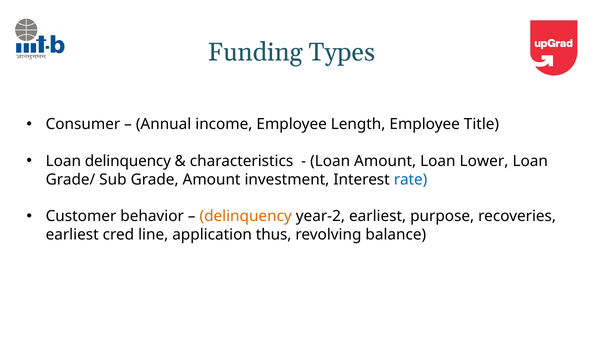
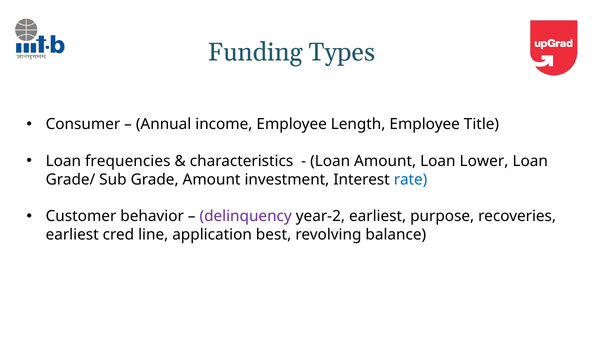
Loan delinquency: delinquency -> frequencies (128, 161)
delinquency colour: orange -> purple (246, 217)
thus: thus -> best (274, 235)
